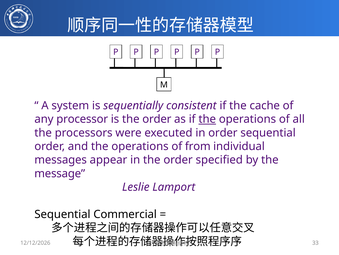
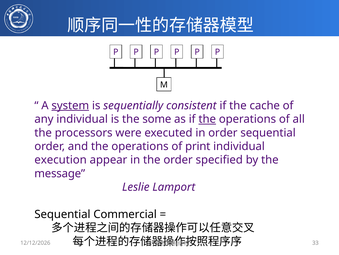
system underline: none -> present (70, 105)
any processor: processor -> individual (82, 119)
is the order: order -> some (157, 119)
from: from -> print (198, 146)
messages: messages -> execution (61, 159)
